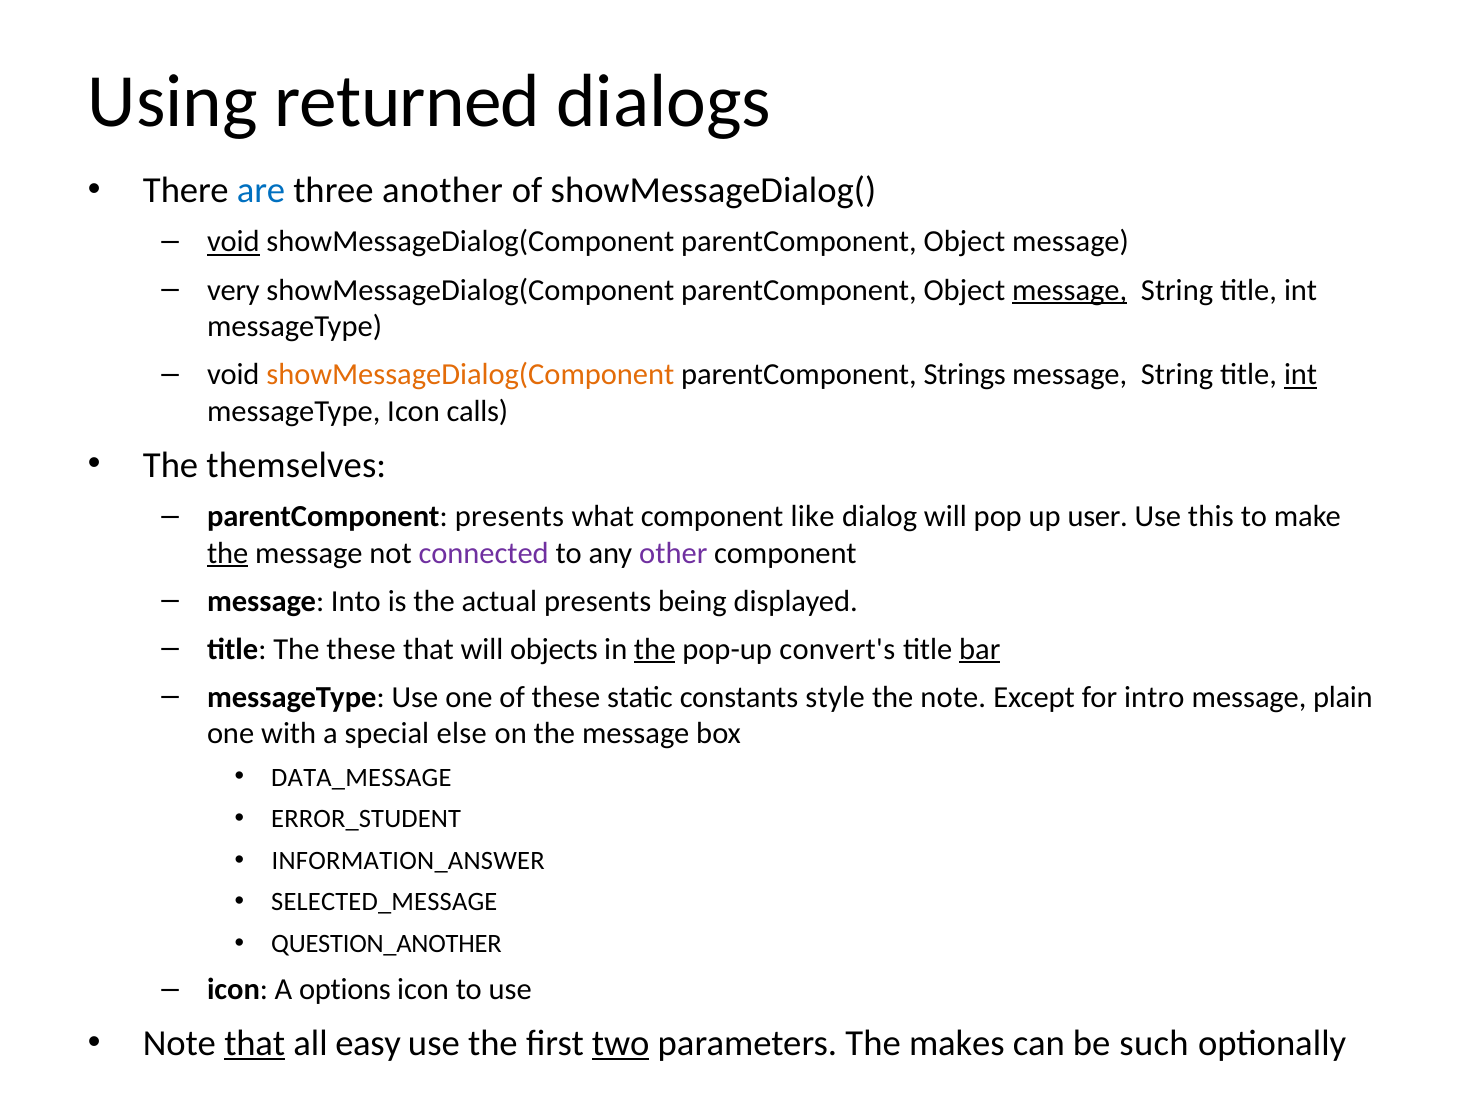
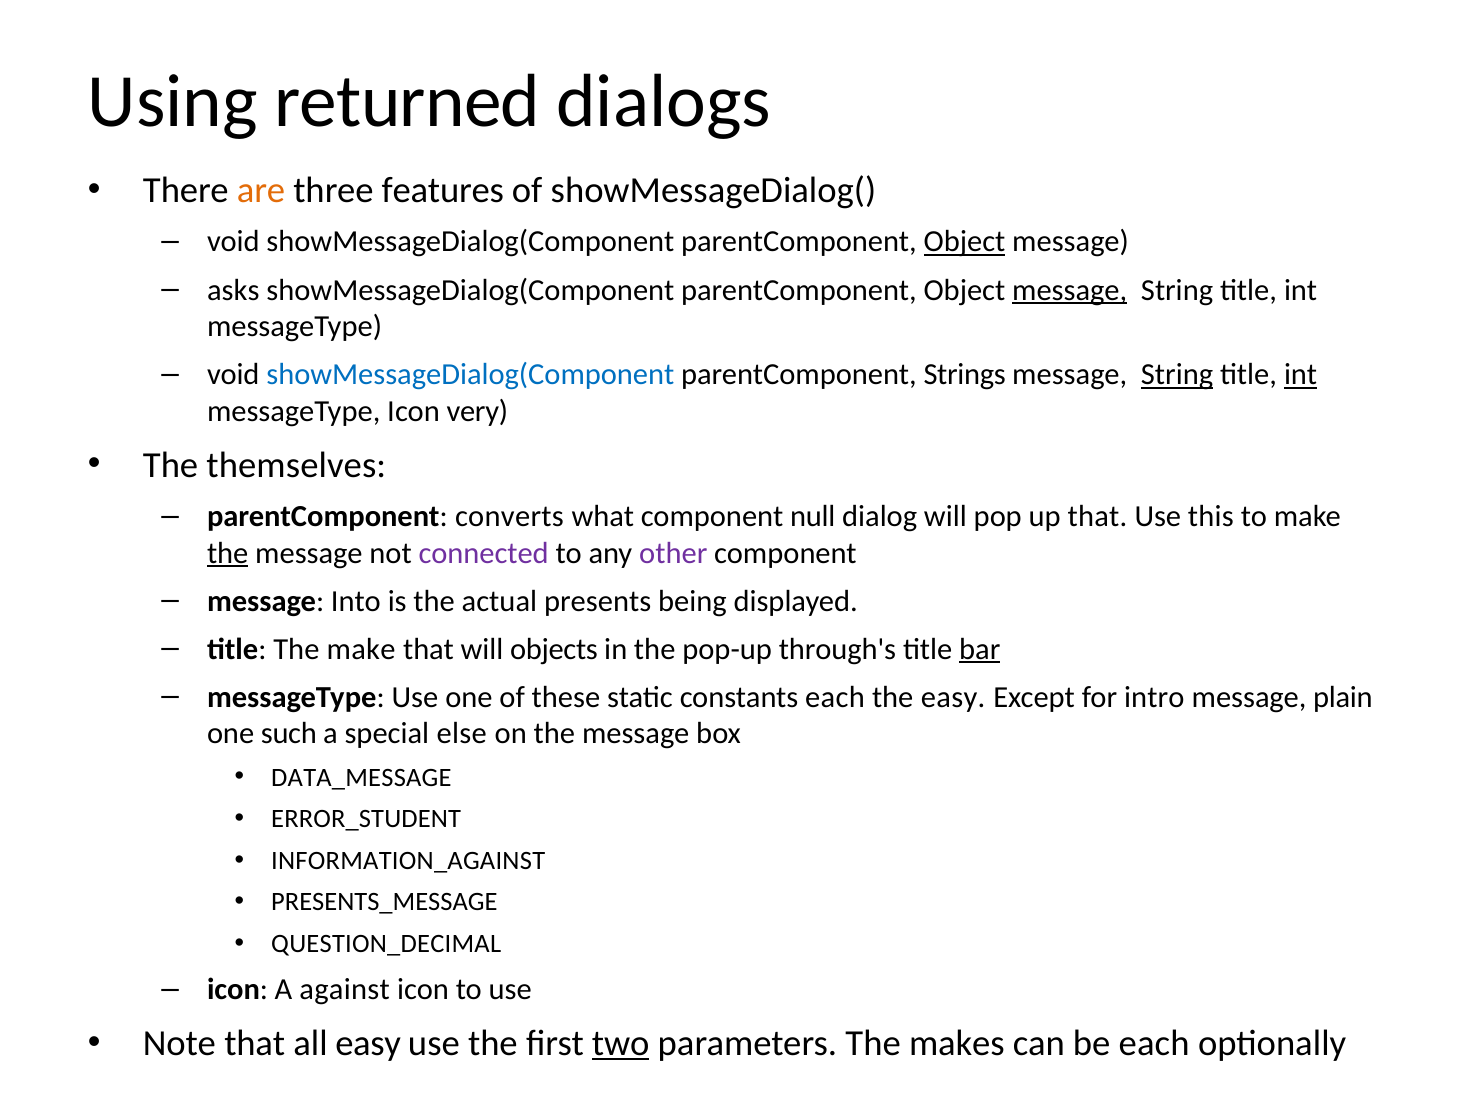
are colour: blue -> orange (261, 191)
another: another -> features (443, 191)
void underline: present -> none (233, 242)
Object underline: none -> present (965, 242)
very: very -> asks (233, 290)
showMessageDialog(Component colour: orange -> blue (470, 375)
String underline: none -> present (1177, 375)
calls: calls -> very (477, 411)
parentComponent presents: presents -> converts (509, 517)
like: like -> null (813, 517)
up user: user -> that (1097, 517)
The these: these -> make (361, 649)
the underline: present -> none (655, 649)
convert's: convert's -> through's (837, 649)
constants style: style -> each (835, 697)
the note: note -> easy (953, 697)
with: with -> such (289, 734)
INFORMATION_ANSWER: INFORMATION_ANSWER -> INFORMATION_AGAINST (408, 861)
SELECTED_MESSAGE: SELECTED_MESSAGE -> PRESENTS_MESSAGE (384, 902)
QUESTION_ANOTHER: QUESTION_ANOTHER -> QUESTION_DECIMAL (386, 944)
options: options -> against (345, 990)
that underline: present -> none (255, 1044)
be such: such -> each (1154, 1044)
